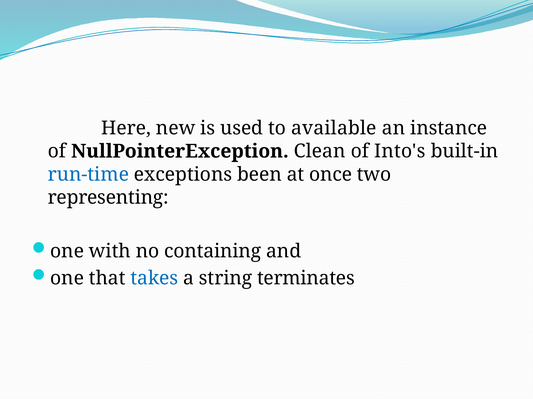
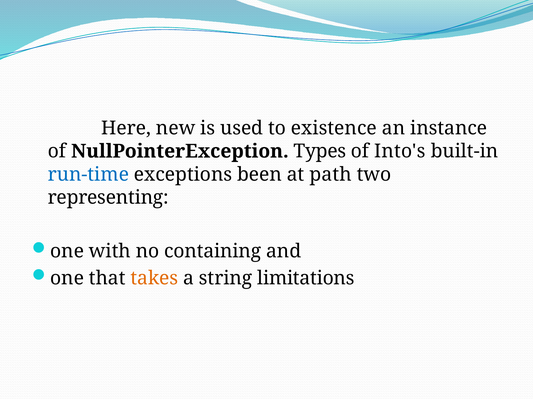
available: available -> existence (334, 128)
Clean: Clean -> Types (320, 152)
once: once -> path (330, 175)
takes colour: blue -> orange (154, 279)
terminates: terminates -> limitations (306, 279)
